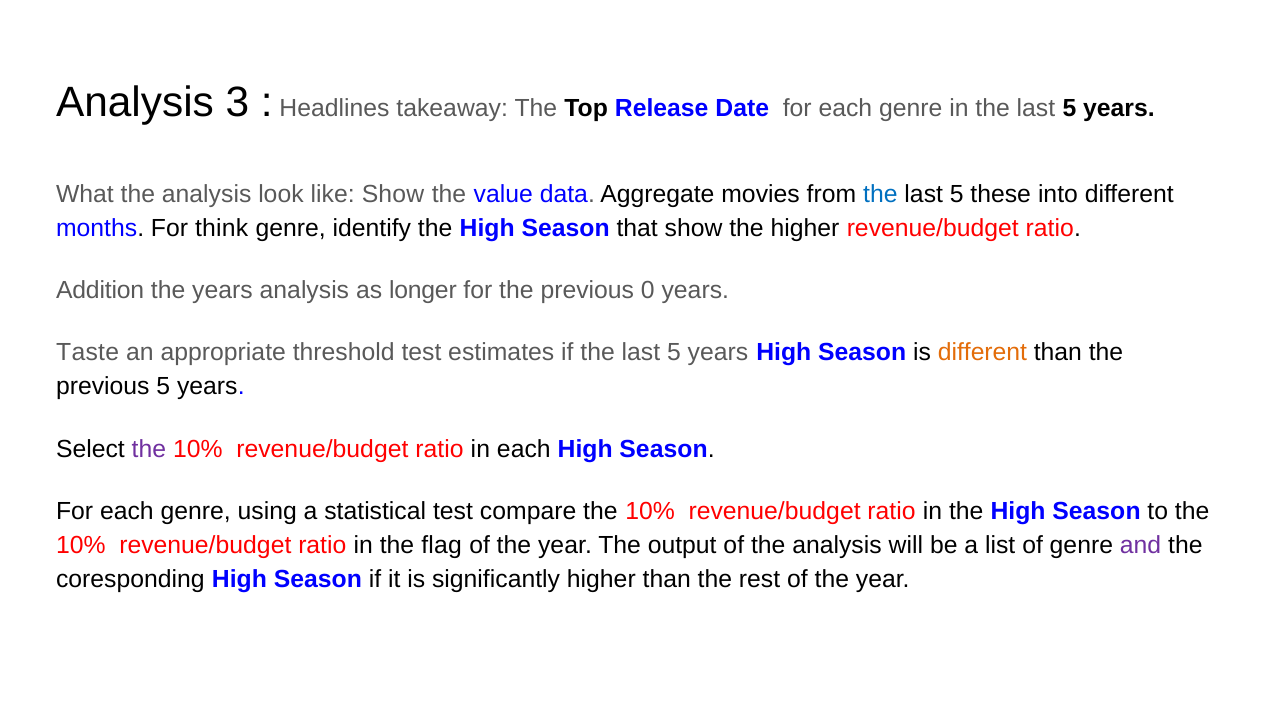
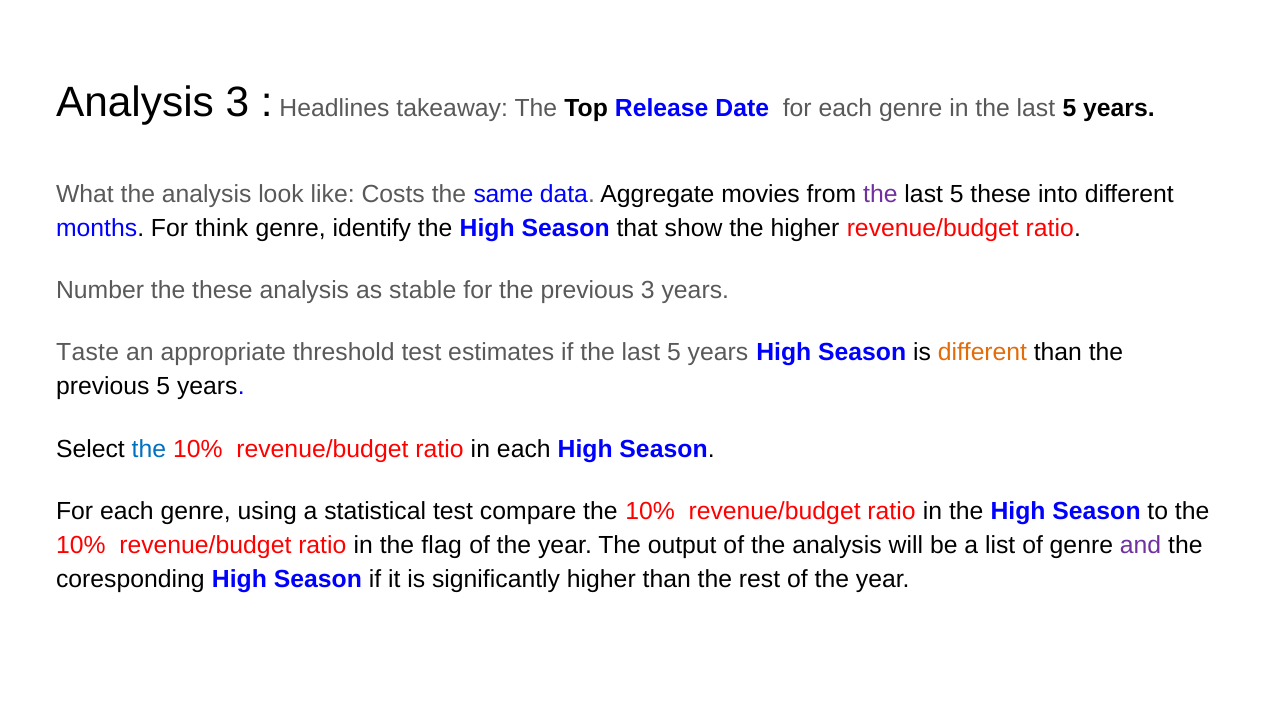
like Show: Show -> Costs (393, 194)
value: value -> same (503, 194)
the colour: blue -> purple (880, 194)
Addition: Addition -> Number (100, 290)
the years: years -> these (222, 290)
longer: longer -> stable (423, 290)
previous 0: 0 -> 3 (648, 290)
the colour: purple -> blue (149, 449)
